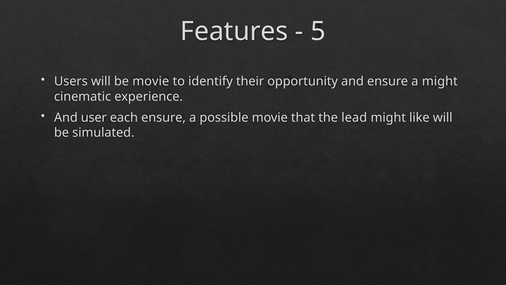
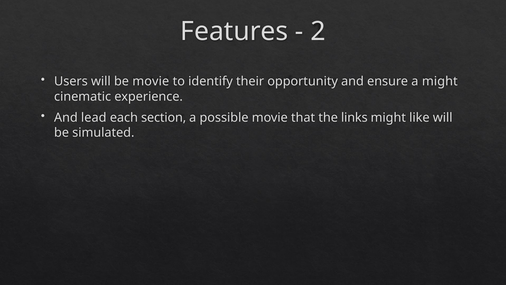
5: 5 -> 2 (318, 31)
user: user -> lead (94, 117)
each ensure: ensure -> section (164, 117)
lead: lead -> links (354, 117)
